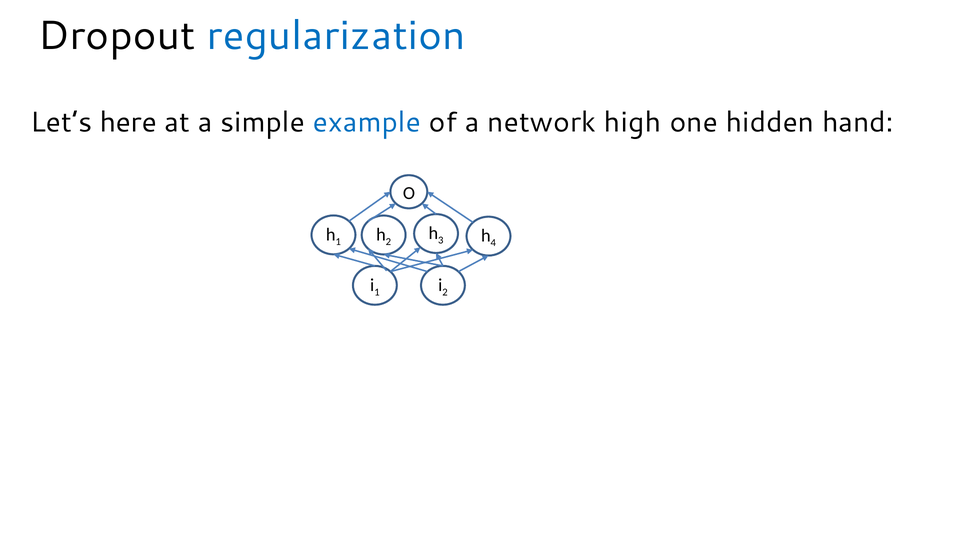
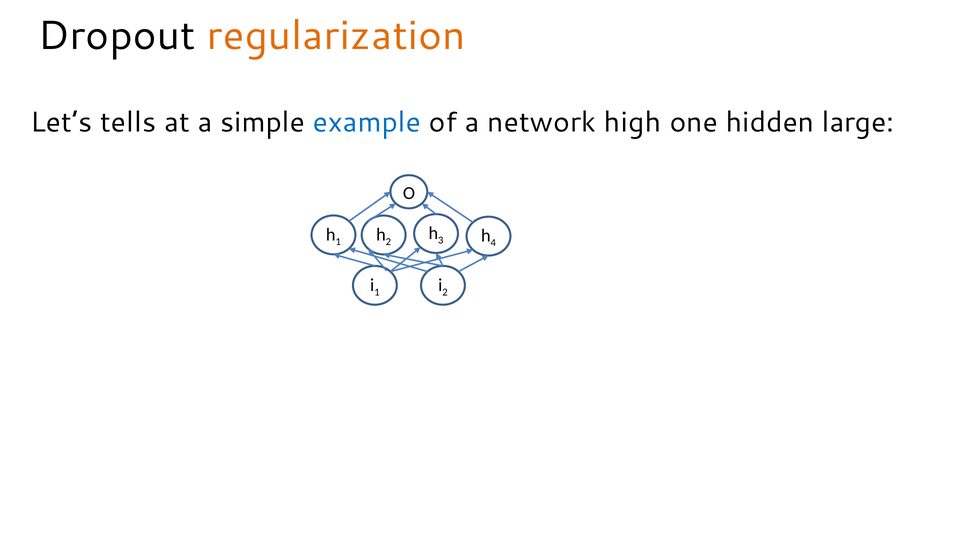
regularization colour: blue -> orange (336, 36)
here: here -> tells (128, 123)
hand: hand -> large (858, 123)
